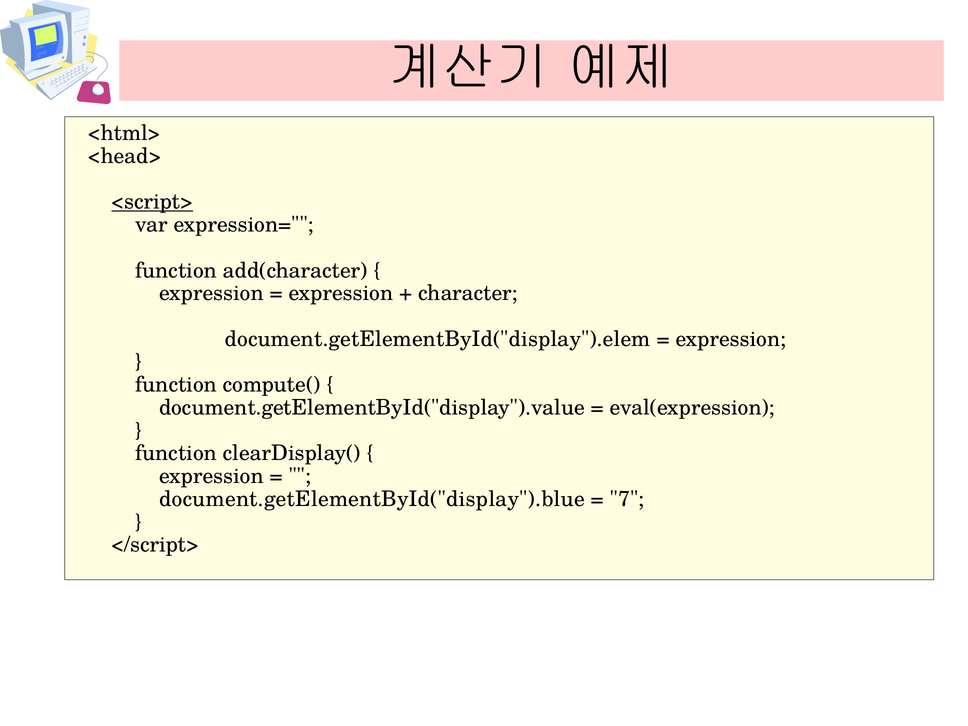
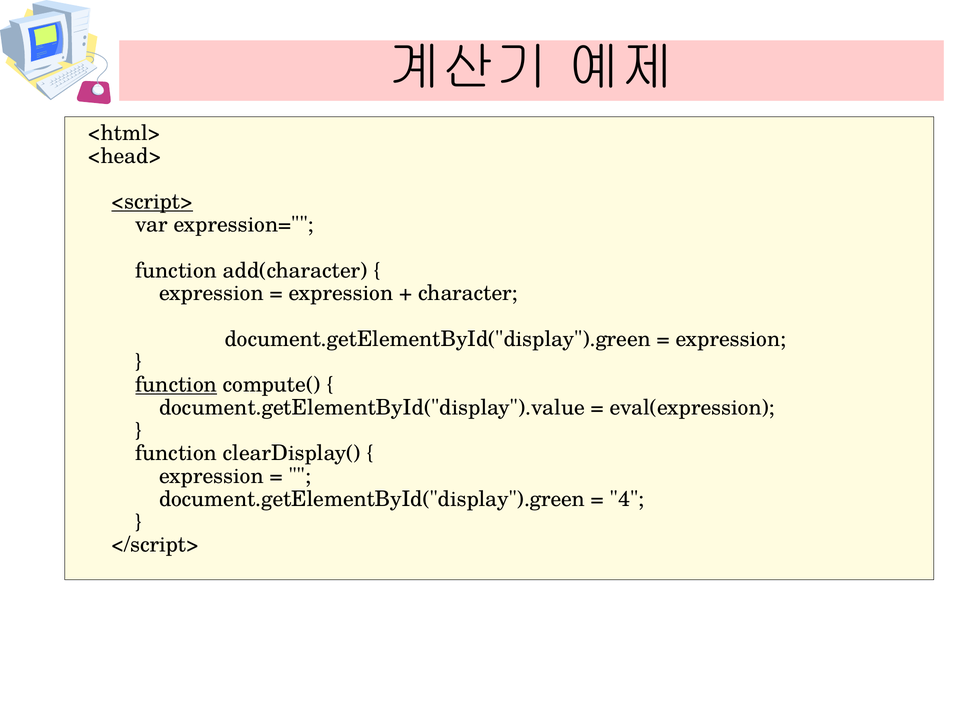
document.getElementById("display").elem: document.getElementById("display").elem -> document.getElementById("display").green (438, 339)
function underline: none -> present (176, 385)
document.getElementById("display").blue: document.getElementById("display").blue -> document.getElementById("display").green (372, 499)
7: 7 -> 4 (627, 499)
